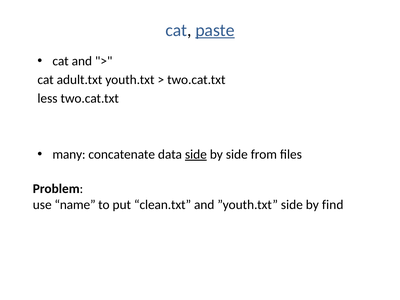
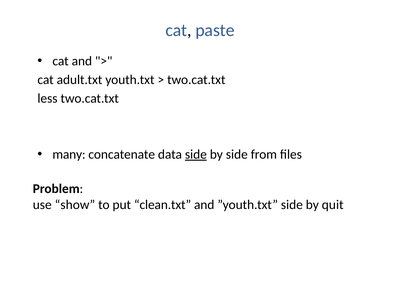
paste underline: present -> none (215, 30)
name: name -> show (75, 205)
find: find -> quit (333, 205)
